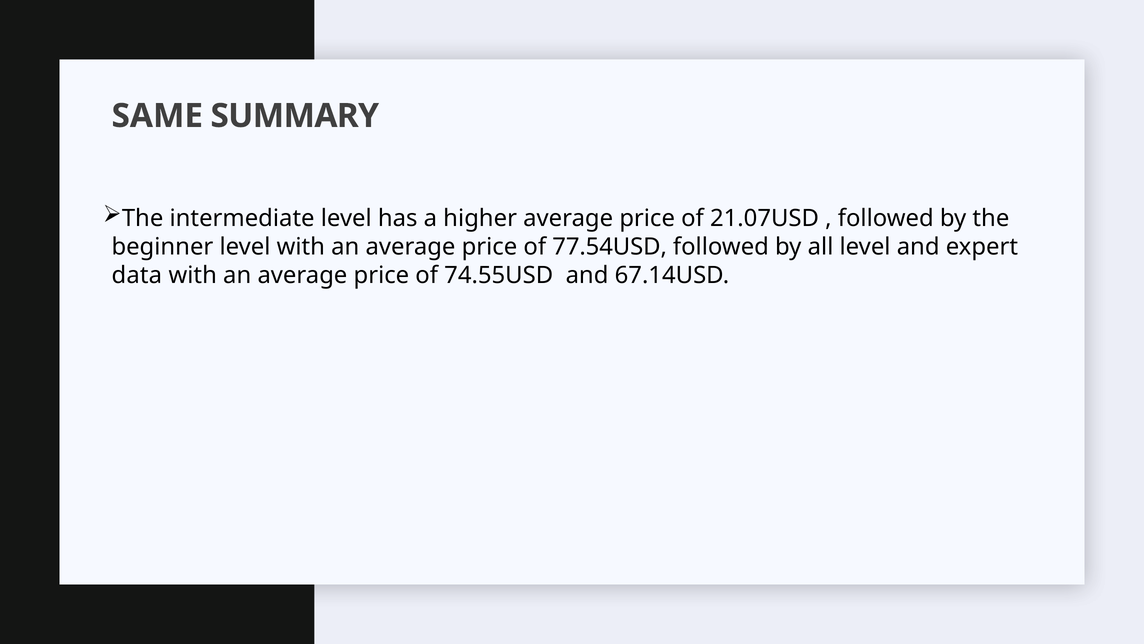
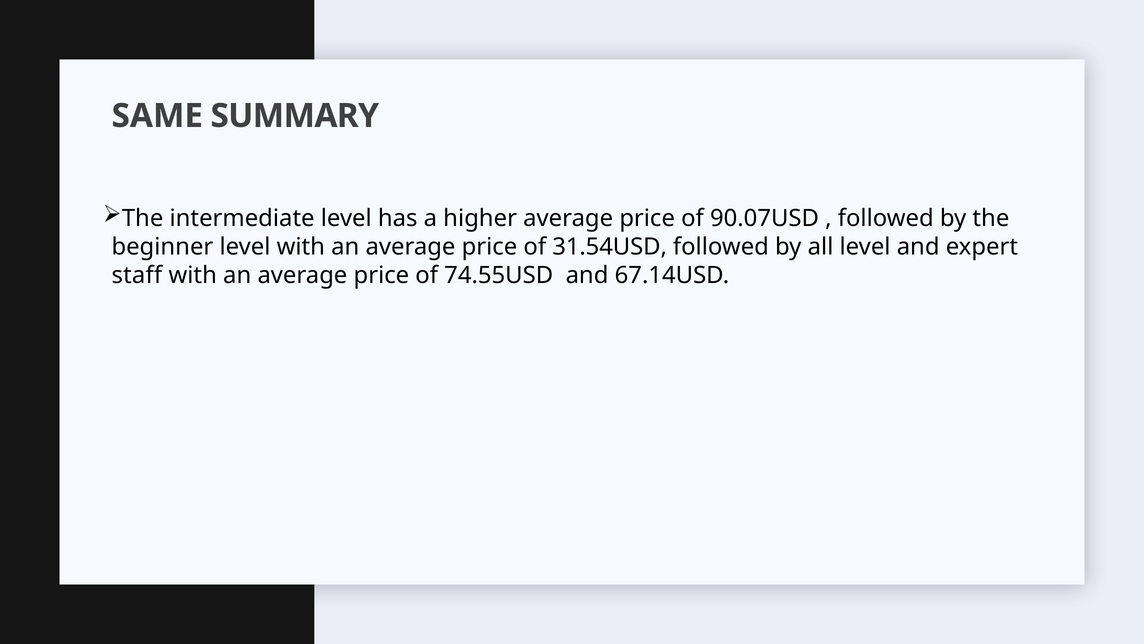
21.07USD: 21.07USD -> 90.07USD (765, 218)
77.54USD: 77.54USD -> 31.54USD (610, 247)
data: data -> staff (137, 275)
